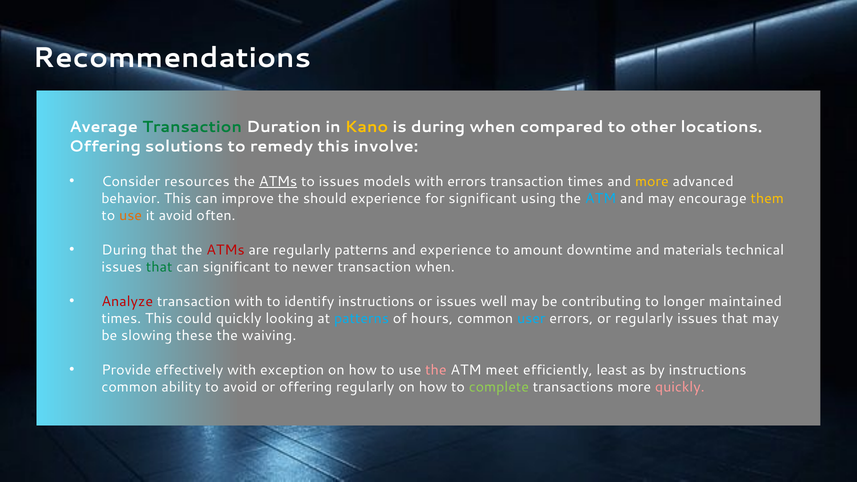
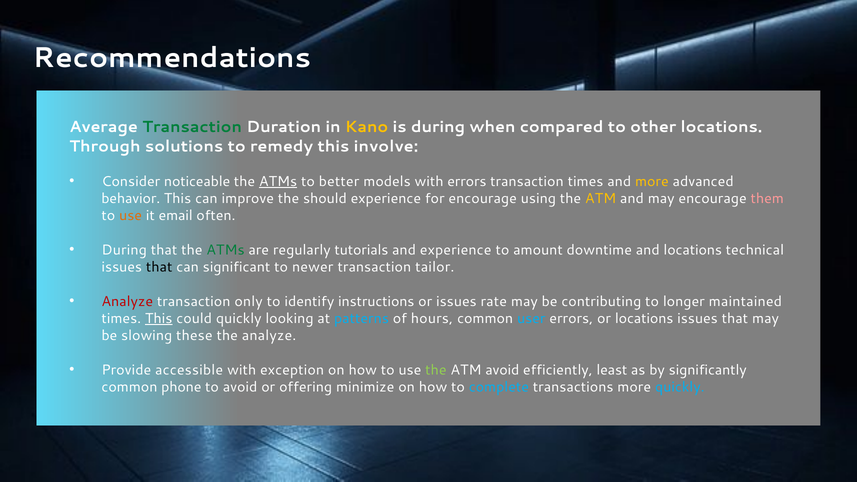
Offering: Offering -> Through (105, 146)
resources: resources -> noticeable (197, 181)
to issues: issues -> better (339, 181)
for significant: significant -> encourage (483, 199)
ATM colour: light blue -> yellow (601, 199)
them colour: yellow -> pink (767, 199)
it avoid: avoid -> email (176, 216)
ATMs colour: red -> green (225, 250)
regularly patterns: patterns -> tutorials (361, 250)
and materials: materials -> locations (693, 250)
that colour: green -> black (159, 267)
transaction when: when -> tailor (435, 267)
transaction with: with -> only (249, 301)
well: well -> rate (494, 301)
This underline: none -> present (159, 318)
or regularly: regularly -> locations (644, 318)
the waiving: waiving -> analyze (269, 336)
effectively: effectively -> accessible (189, 370)
the colour: pink -> light green (436, 370)
ATM meet: meet -> avoid (502, 370)
by instructions: instructions -> significantly (708, 370)
ability: ability -> phone (181, 387)
offering regularly: regularly -> minimize (365, 387)
complete colour: light green -> light blue (499, 387)
quickly colour: pink -> light blue (680, 387)
